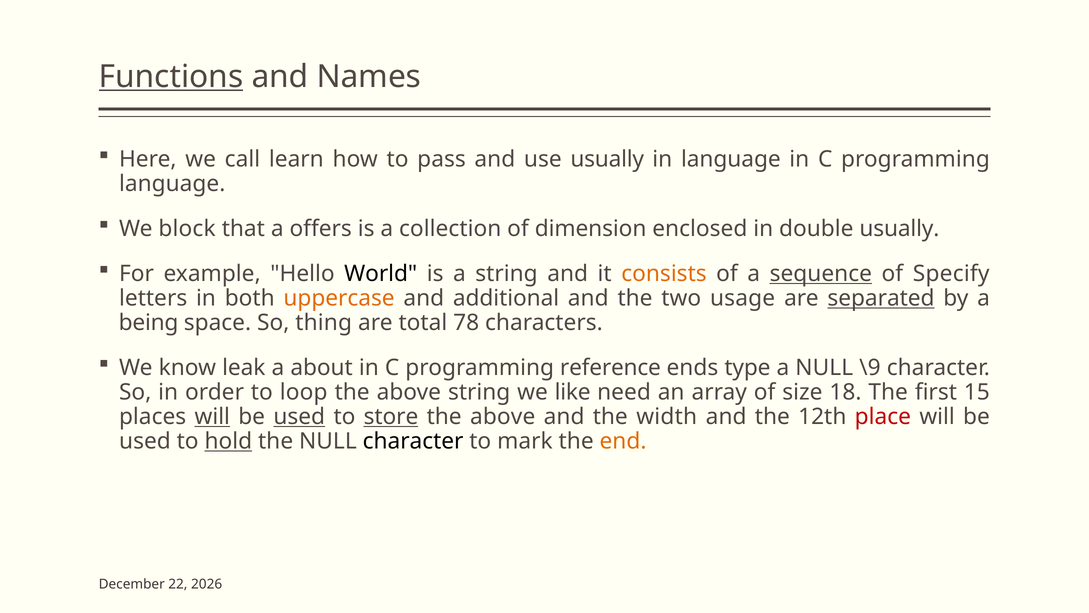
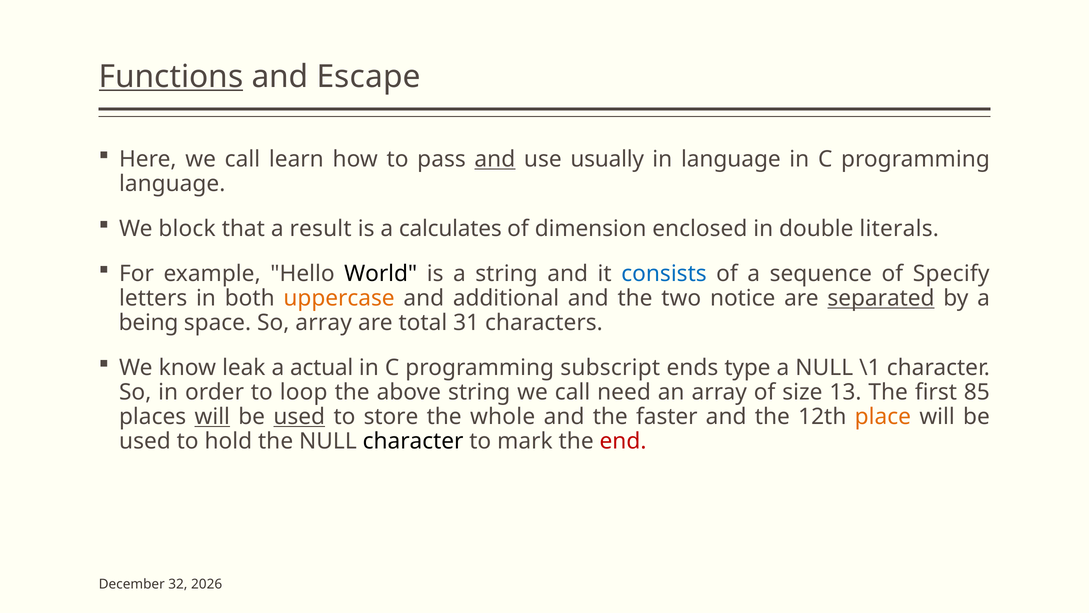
Names: Names -> Escape (369, 77)
and underline: none -> present (495, 159)
offers: offers -> result (321, 229)
collection: collection -> calculates (450, 229)
double usually: usually -> literals (899, 229)
consists colour: orange -> blue (664, 273)
sequence underline: present -> none (821, 273)
usage: usage -> notice (743, 298)
So thing: thing -> array (324, 322)
78: 78 -> 31 (466, 322)
about: about -> actual (322, 367)
reference: reference -> subscript (610, 367)
\9: \9 -> \1 (870, 367)
string we like: like -> call (573, 392)
18: 18 -> 13 (846, 392)
15: 15 -> 85 (977, 392)
store underline: present -> none (391, 416)
above: above -> whole (503, 416)
width: width -> faster (667, 416)
place colour: red -> orange (883, 416)
hold underline: present -> none (228, 441)
end colour: orange -> red (623, 441)
22: 22 -> 32 (178, 584)
